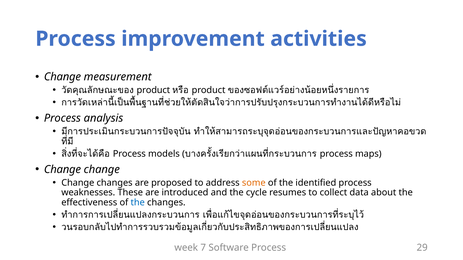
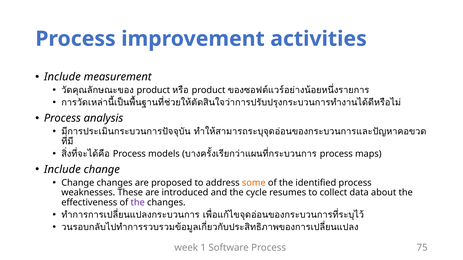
Change: Change -> Include (62, 77)
Change: Change -> Include (62, 170)
the colour: blue -> purple (138, 203)
7: 7 -> 1 (203, 248)
29: 29 -> 75 (422, 248)
